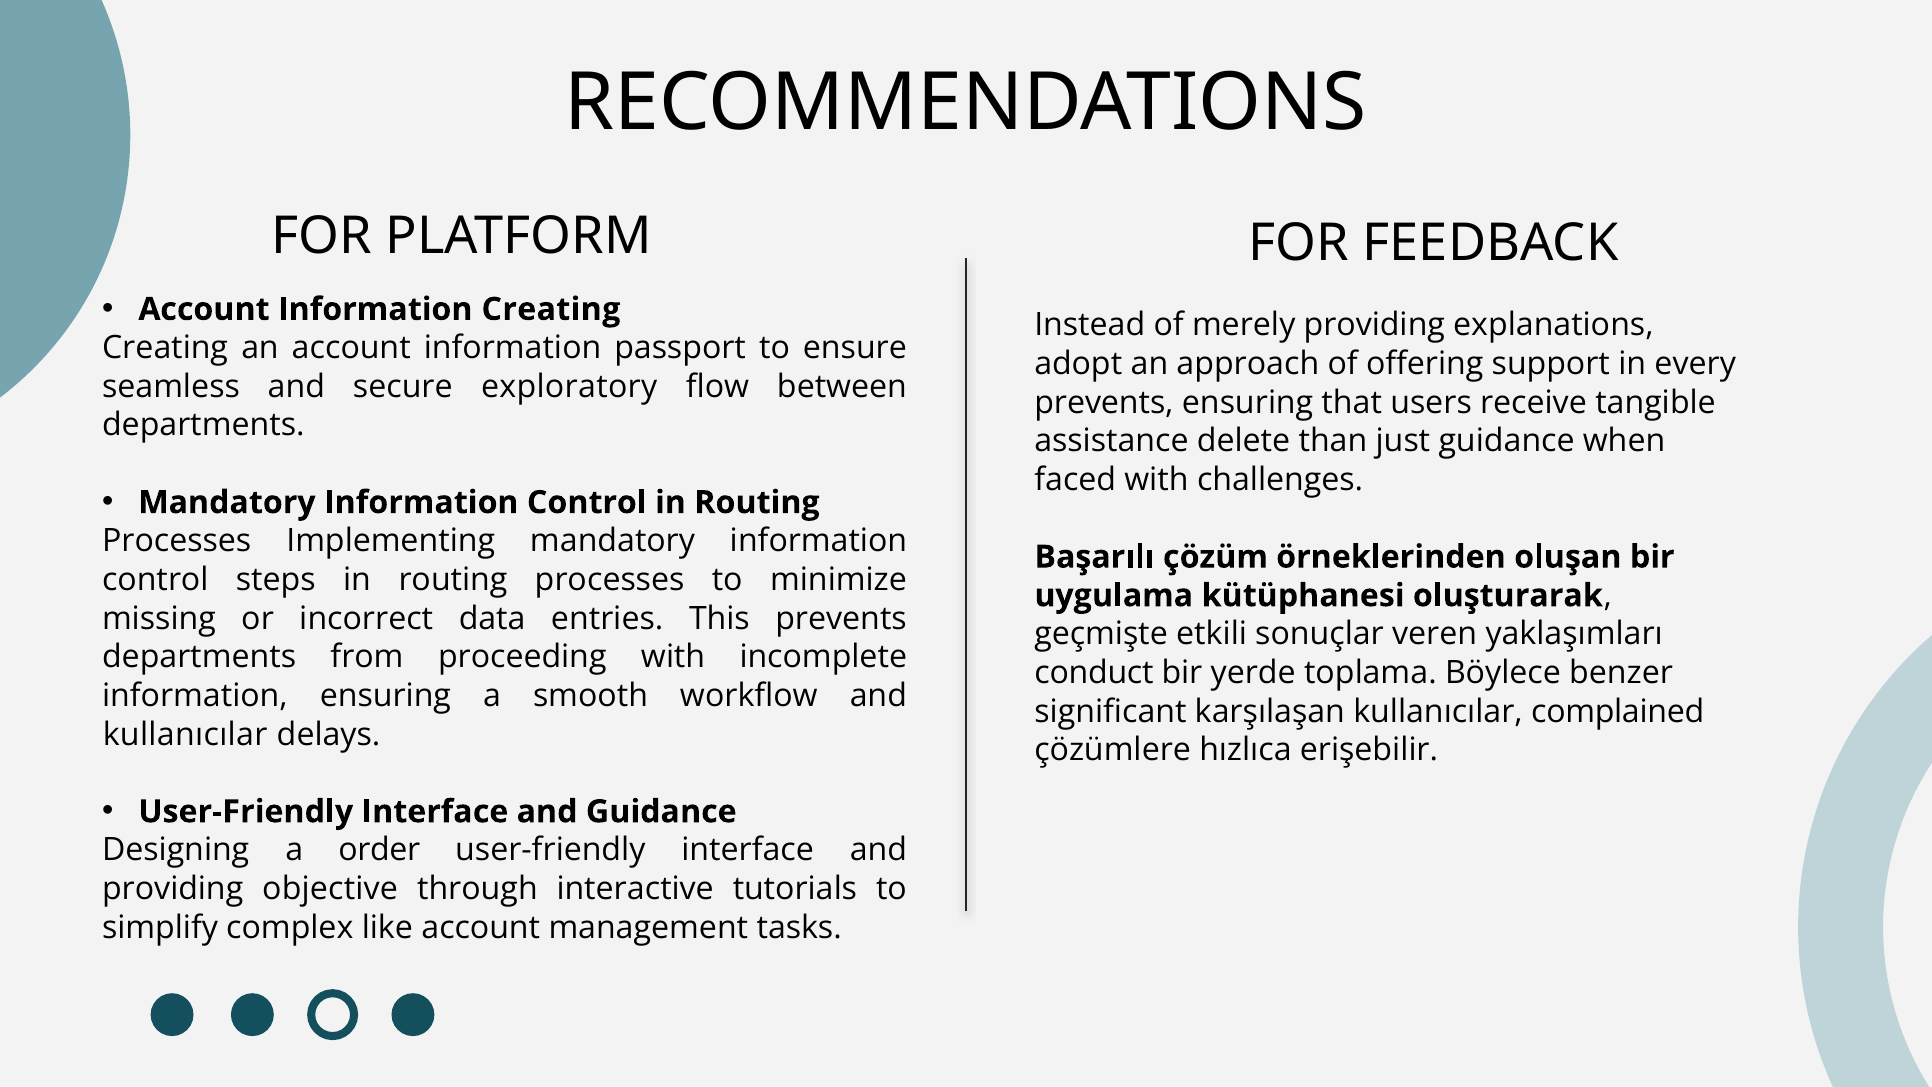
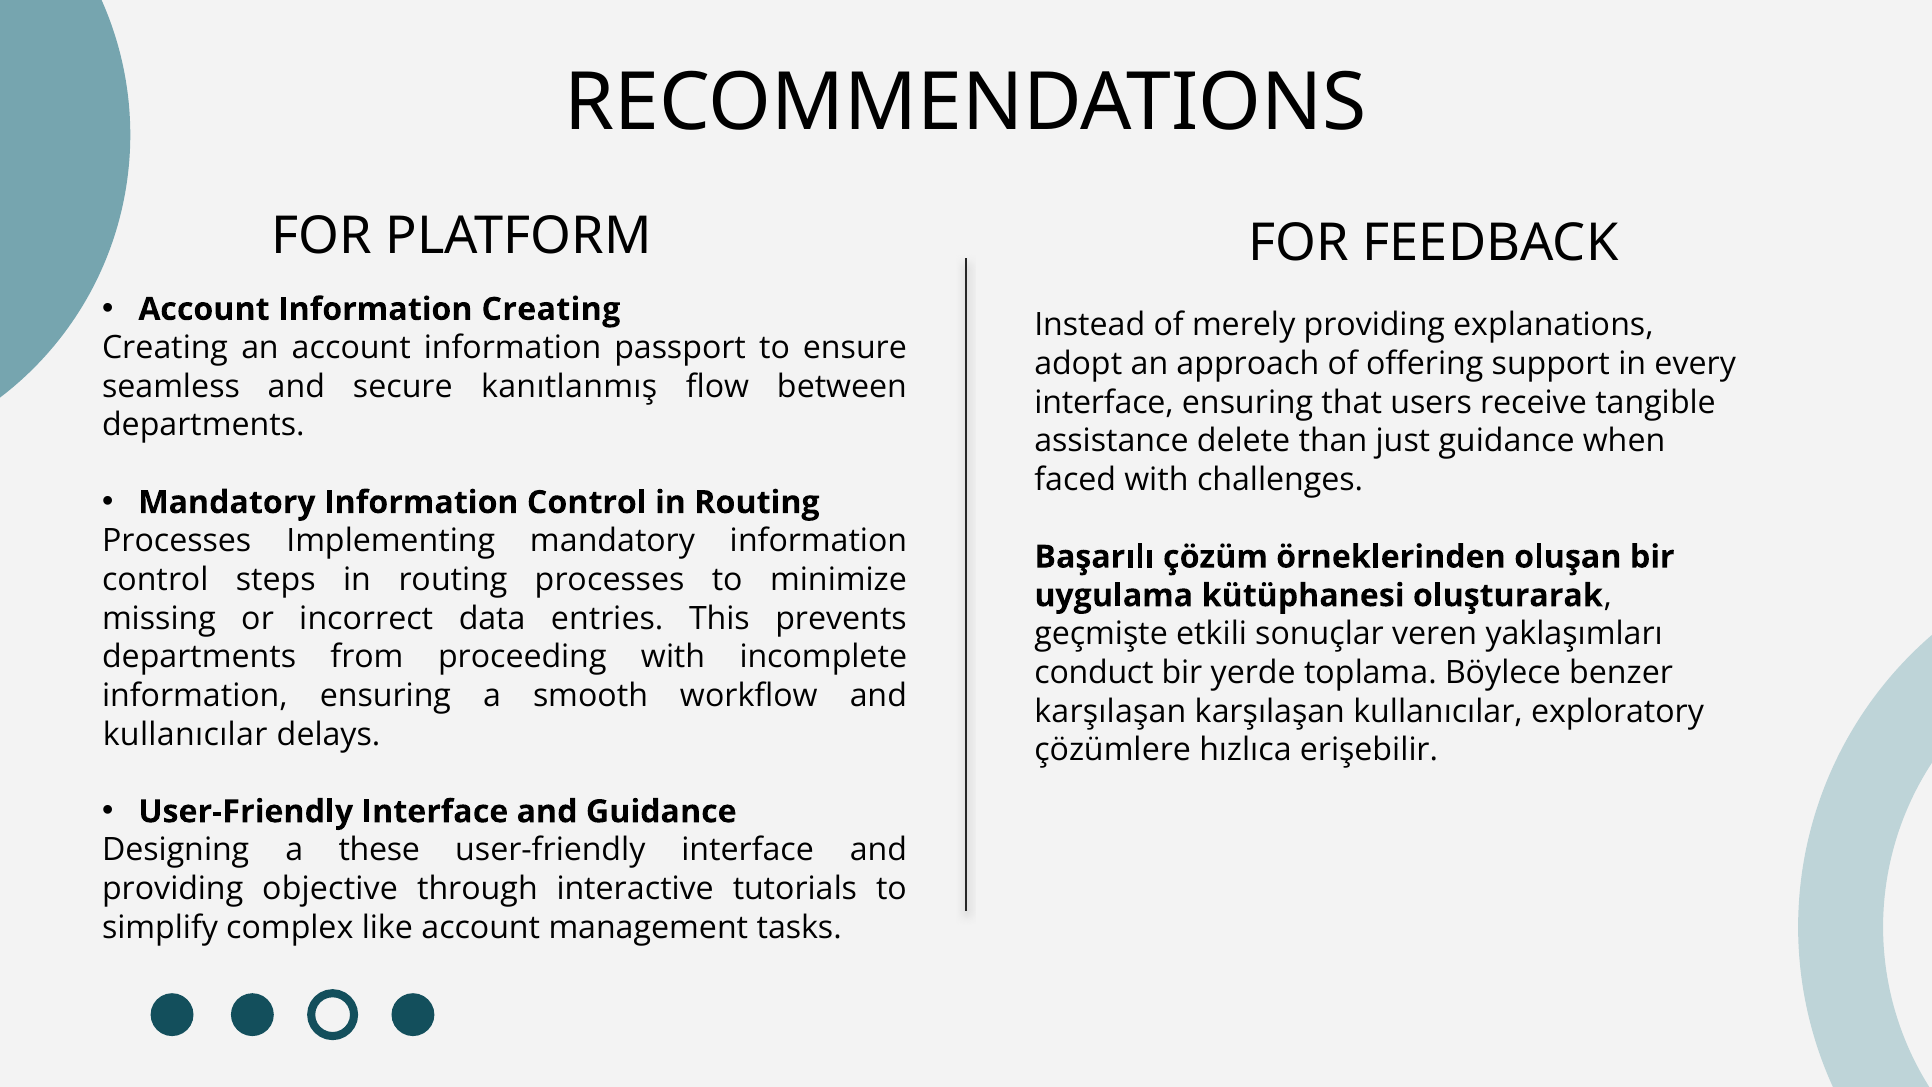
exploratory: exploratory -> kanıtlanmış (569, 387)
prevents: prevents -> interface (1104, 402)
significant: significant -> karşılaşan (1110, 711)
complained: complained -> exploratory (1618, 711)
order: order -> these (379, 850)
